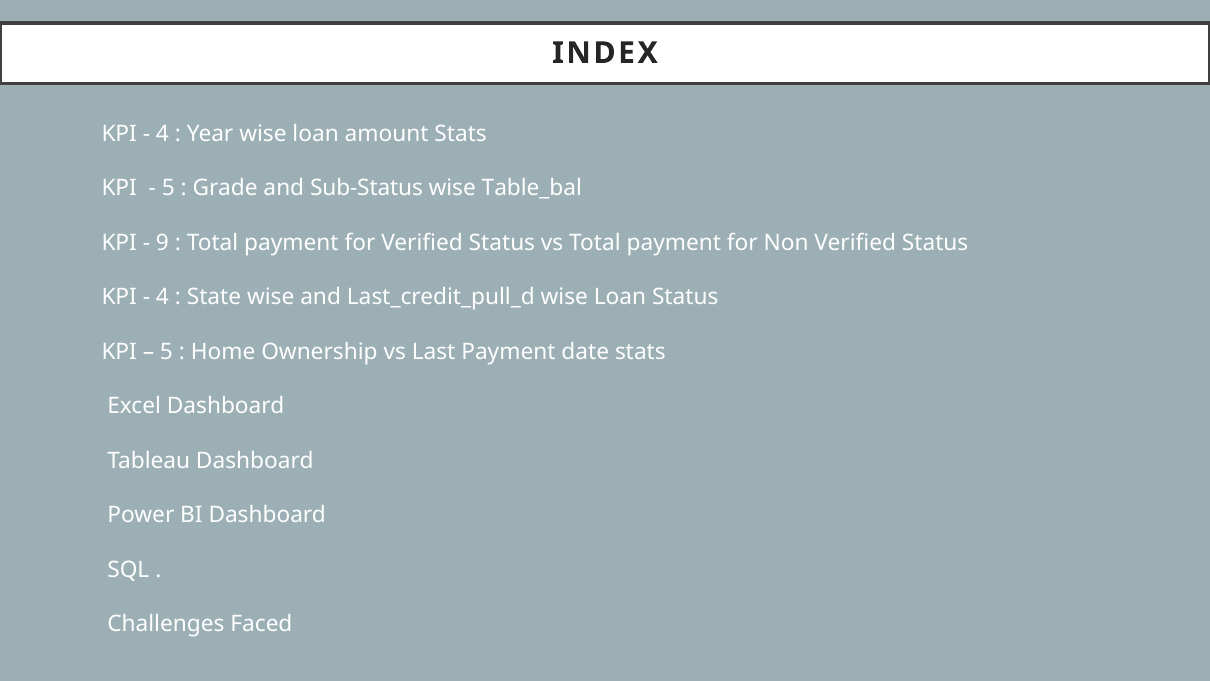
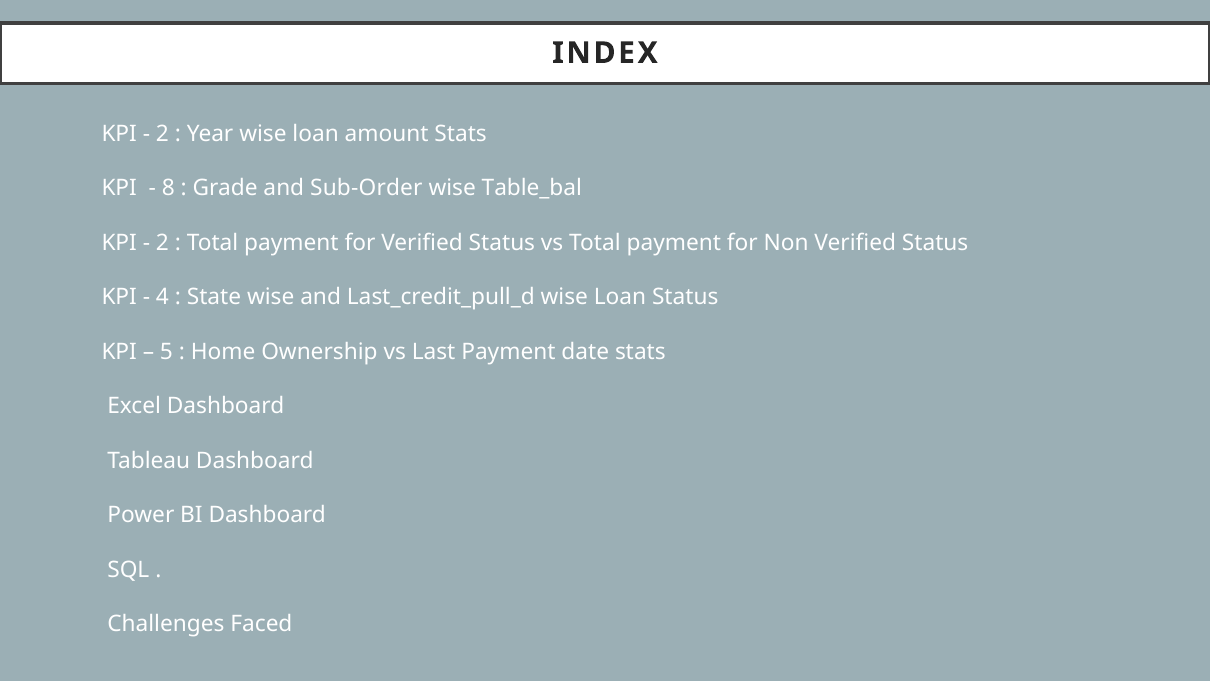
4: 4 -> 2 (162, 134)
5: 5 -> 8 (168, 188)
Sub-Status: Sub-Status -> Sub-Order (366, 188)
9: 9 -> 2 (162, 243)
